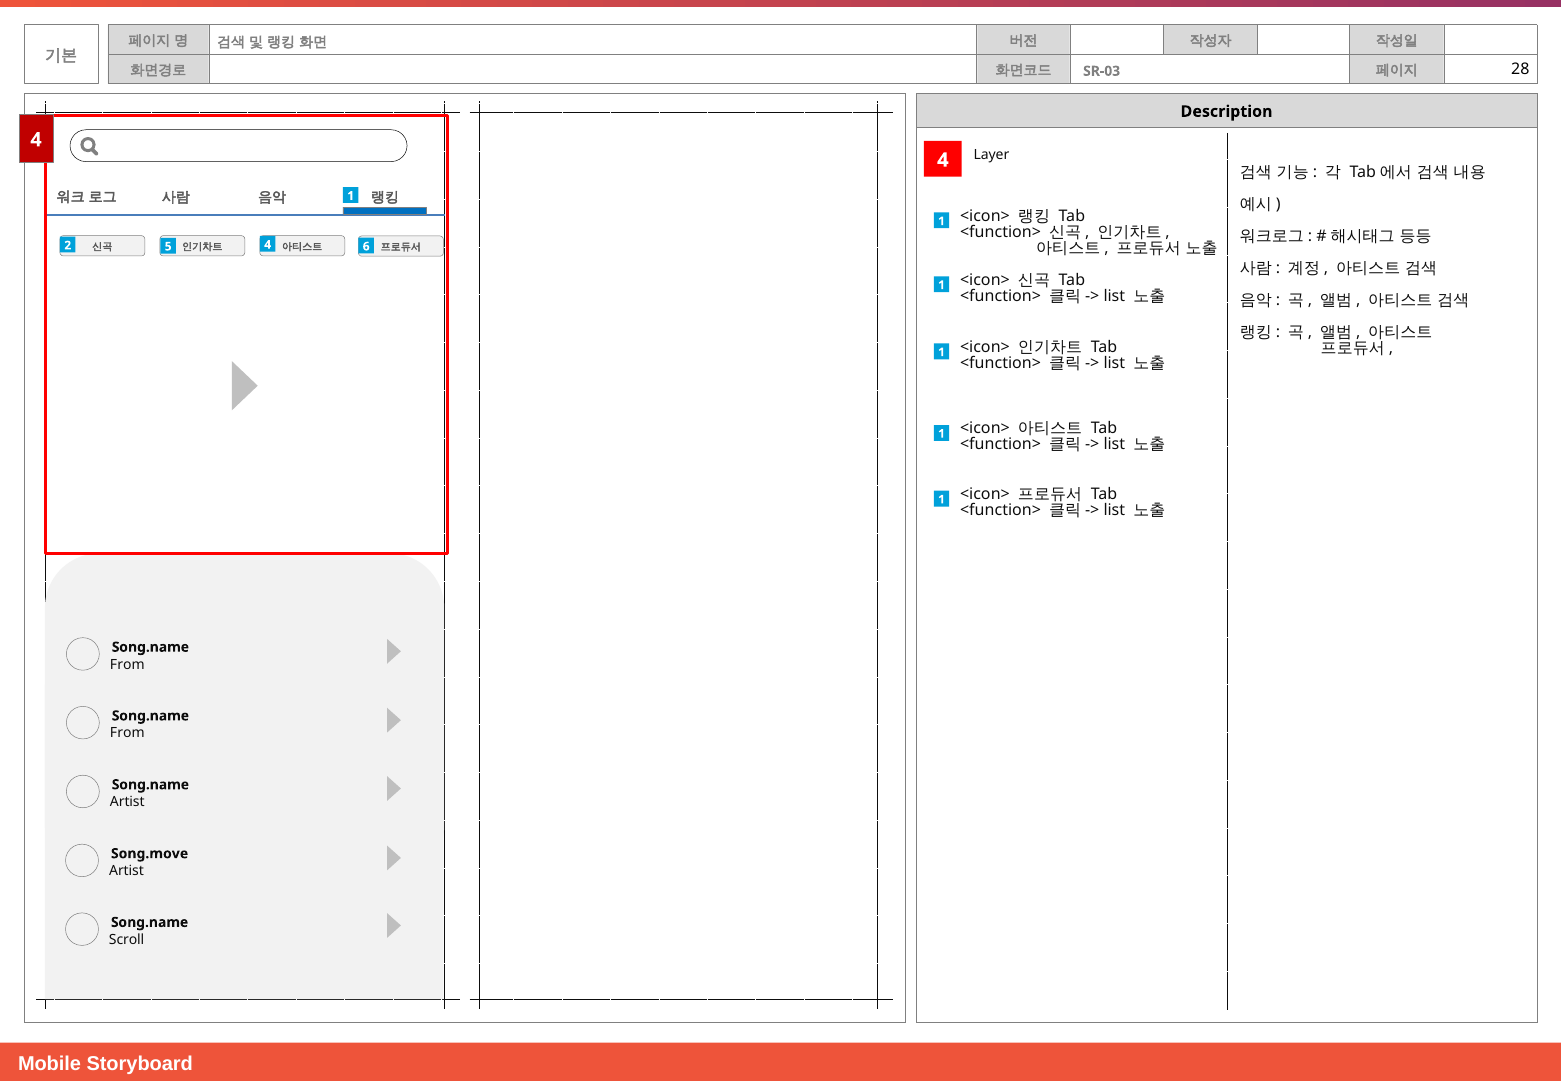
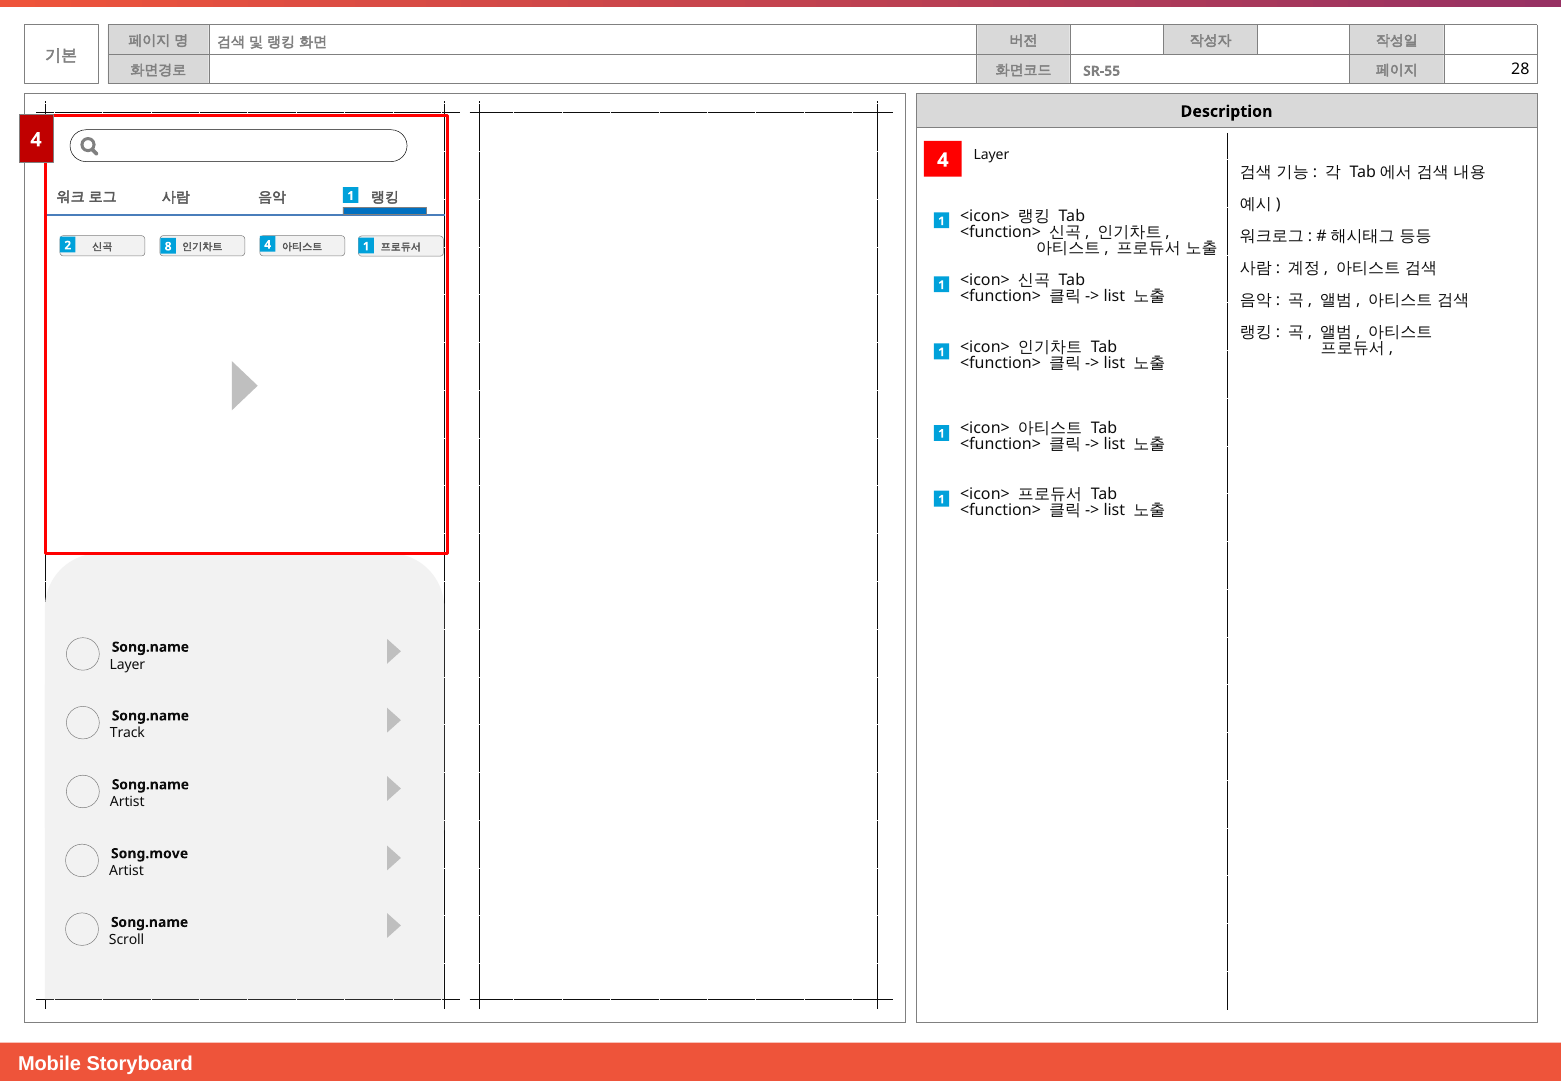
SR-03: SR-03 -> SR-55 (1102, 71)
5: 5 -> 8 (168, 246)
6: 6 -> 1 (366, 246)
From: From -> Layer (127, 664)
From: From -> Track (127, 733)
